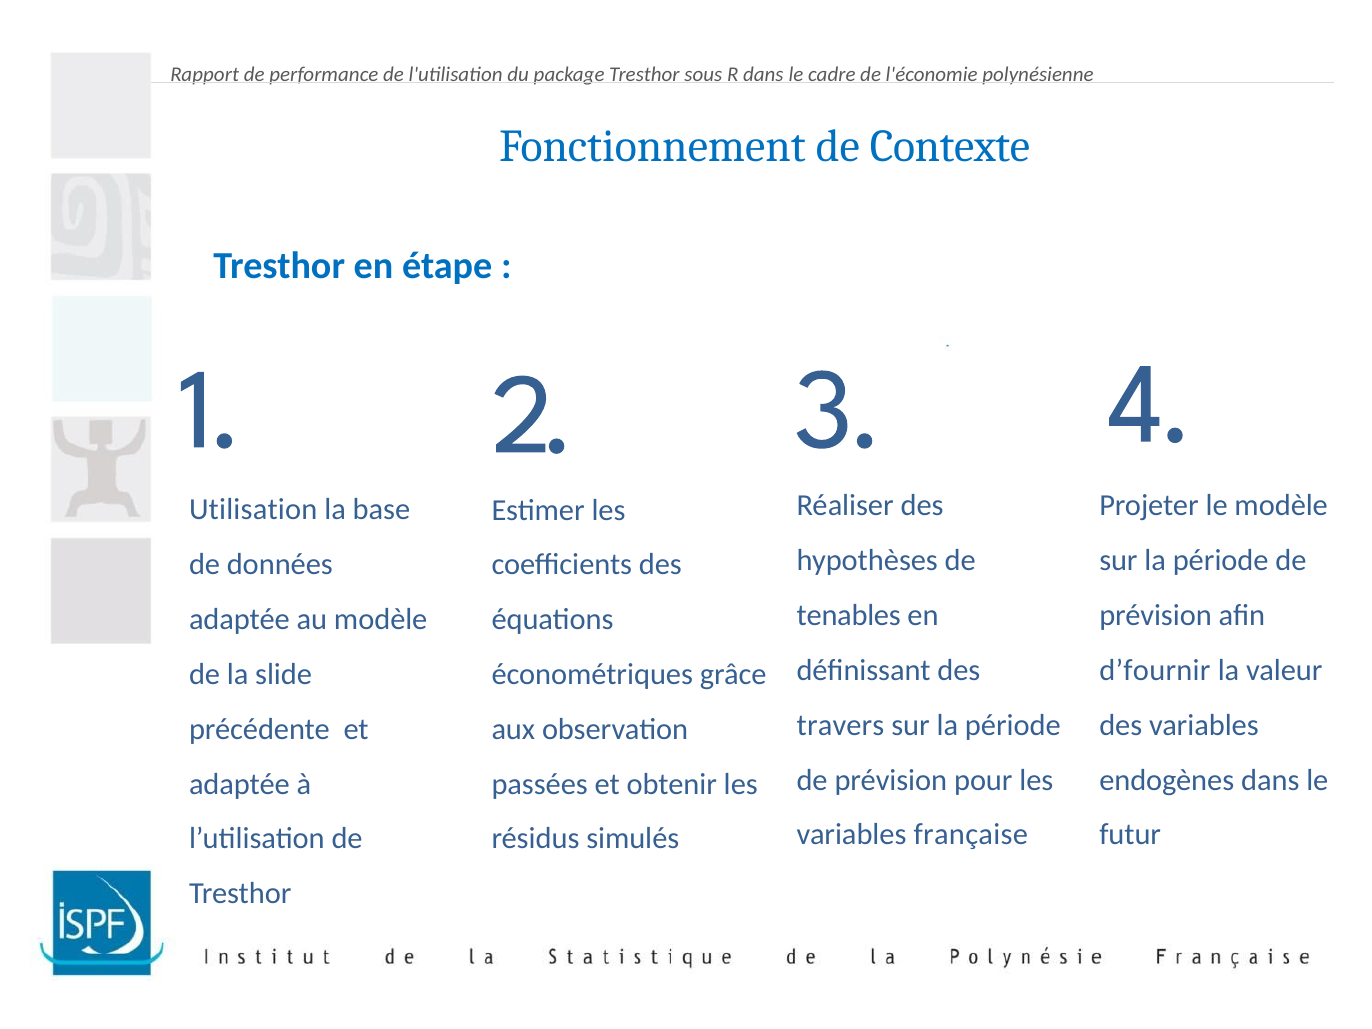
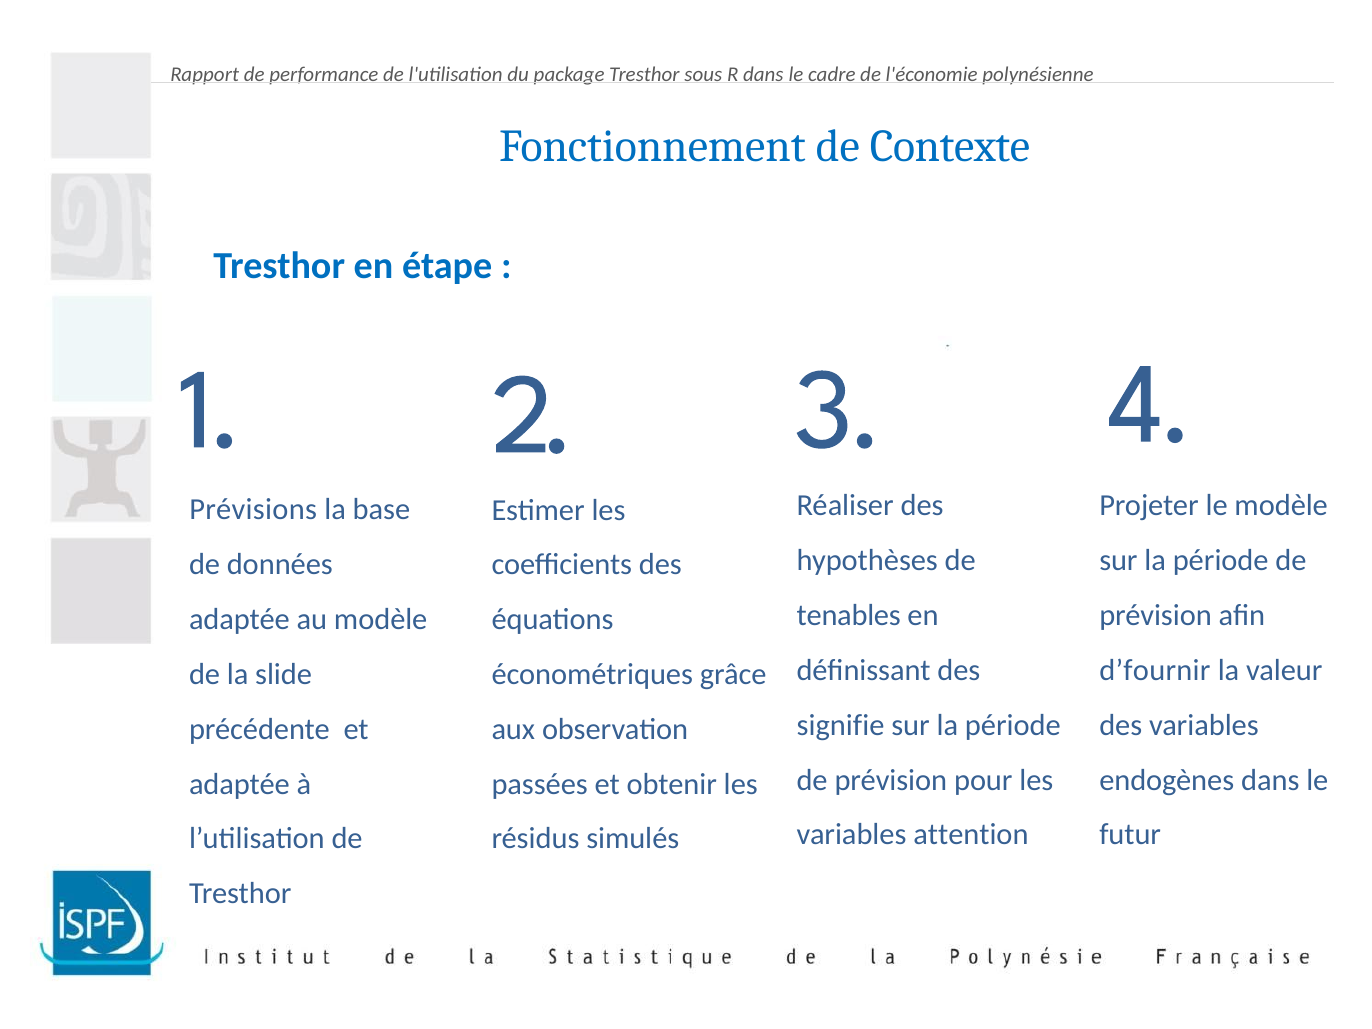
Utilisation: Utilisation -> Prévisions (253, 510)
travers: travers -> signifie (841, 725)
française: française -> attention (971, 835)
